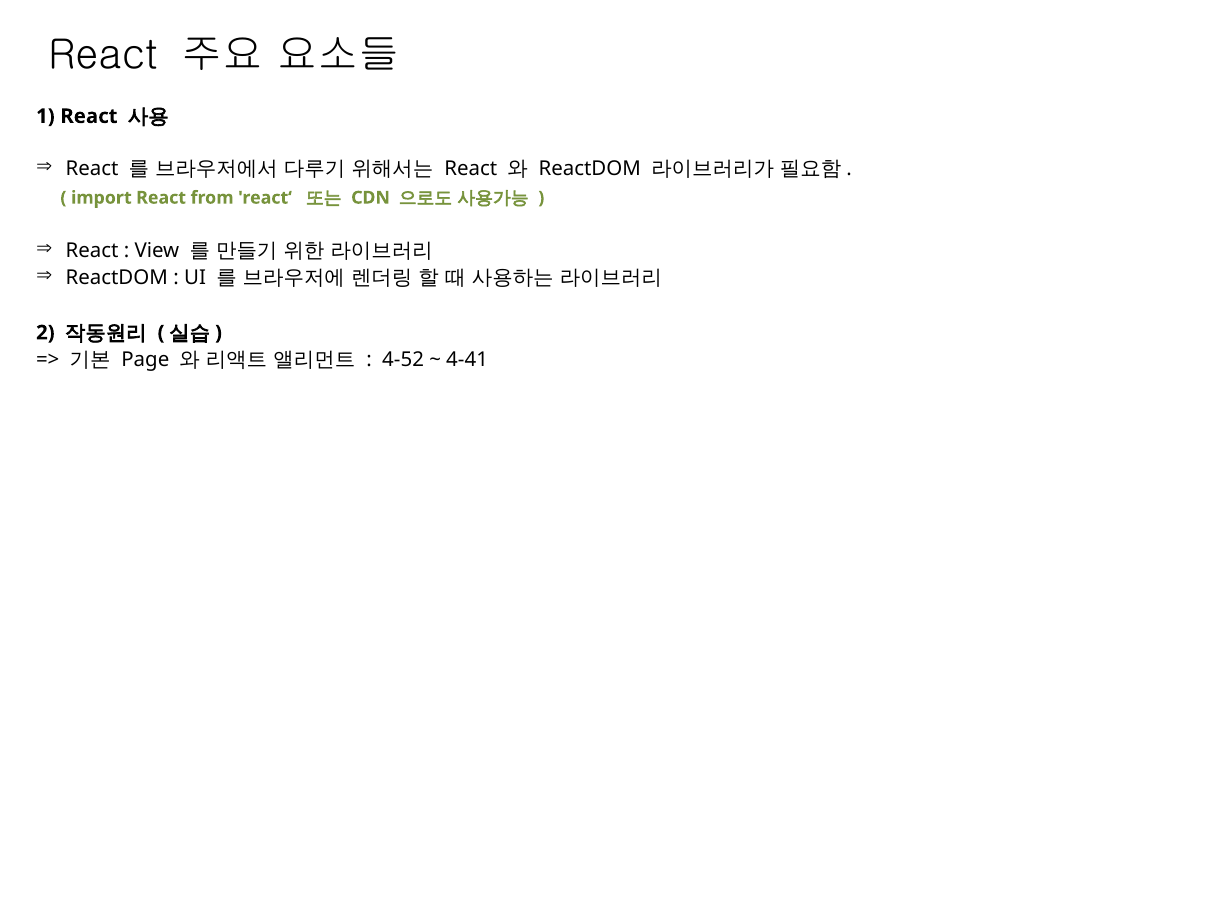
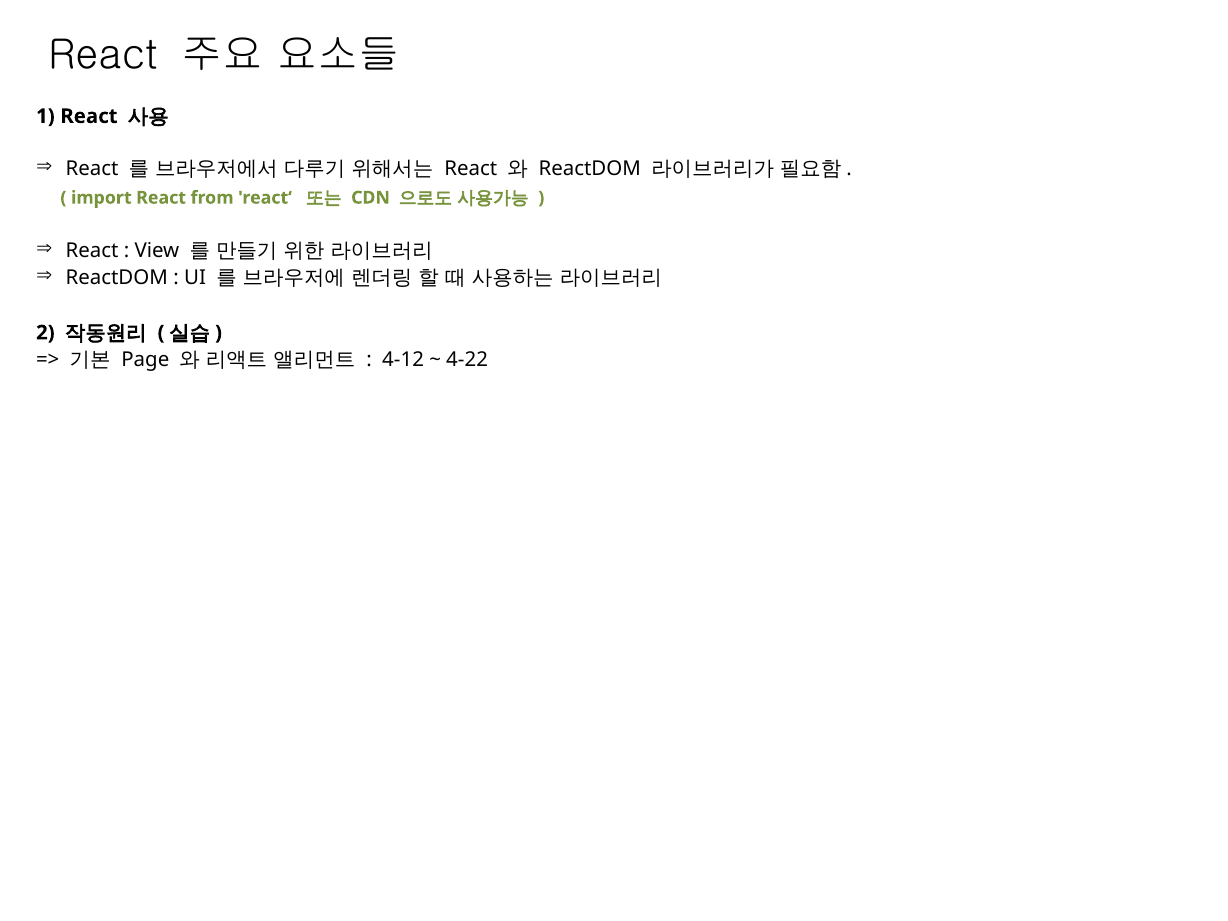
4-52: 4-52 -> 4-12 (403, 360)
4-41: 4-41 -> 4-22 (467, 360)
